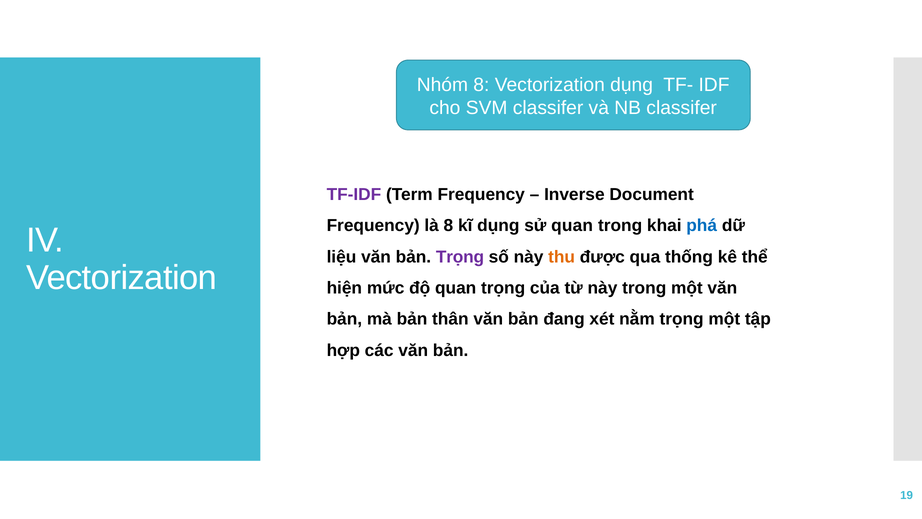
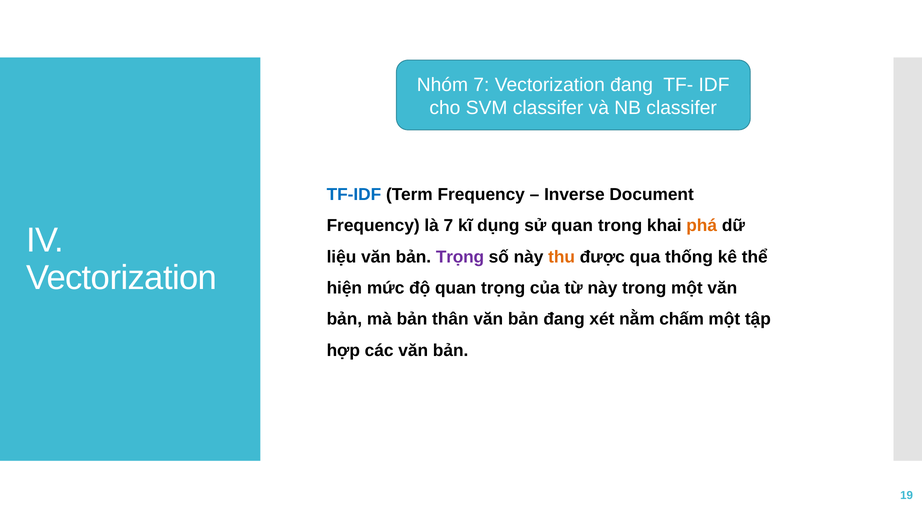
Nhóm 8: 8 -> 7 (481, 85)
Vectorization dụng: dụng -> đang (632, 85)
TF-IDF colour: purple -> blue (354, 194)
là 8: 8 -> 7 (448, 226)
phá colour: blue -> orange (702, 226)
nằm trọng: trọng -> chấm (682, 319)
